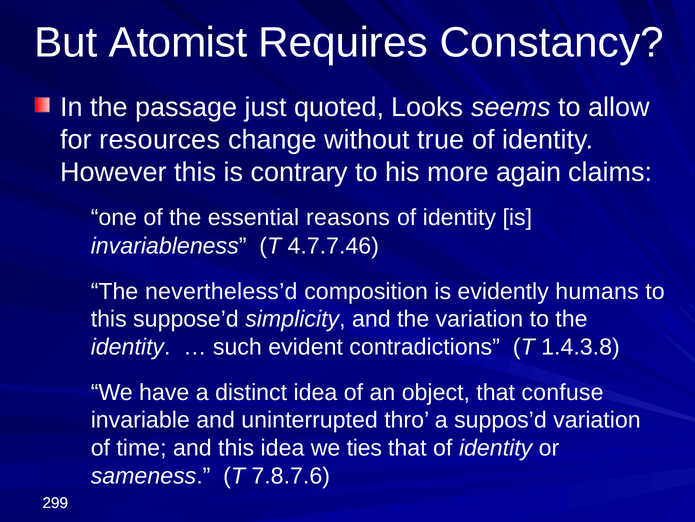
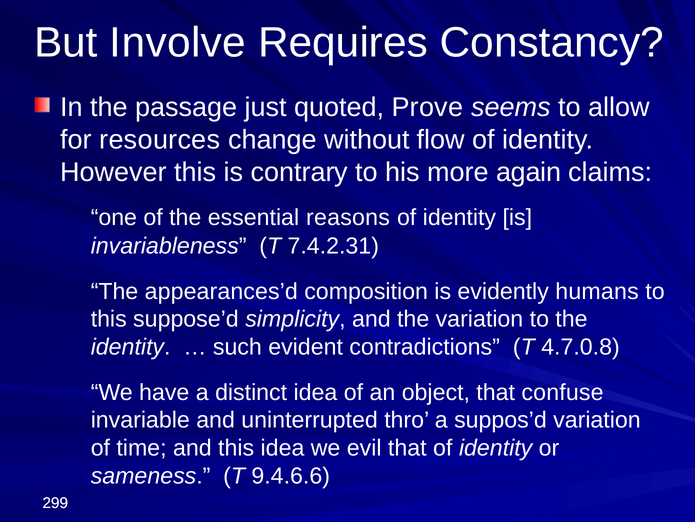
Atomist: Atomist -> Involve (178, 43)
Looks: Looks -> Prove (427, 107)
true: true -> flow (441, 140)
4.7.7.46: 4.7.7.46 -> 7.4.2.31 (333, 246)
nevertheless’d: nevertheless’d -> appearances’d (221, 291)
1.4.3.8: 1.4.3.8 -> 4.7.0.8 (581, 347)
ties: ties -> evil (364, 447)
7.8.7.6: 7.8.7.6 -> 9.4.6.6 (291, 475)
